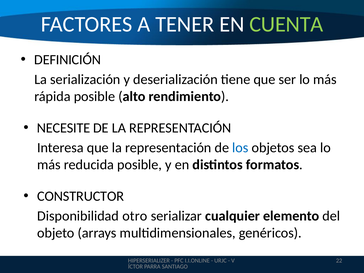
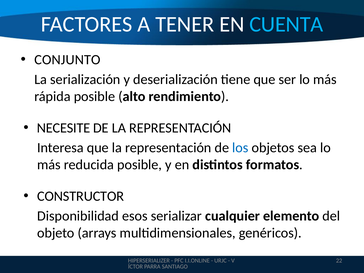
CUENTA colour: light green -> light blue (286, 24)
DEFINICIÓN: DEFINICIÓN -> CONJUNTO (67, 60)
otro: otro -> esos (135, 216)
